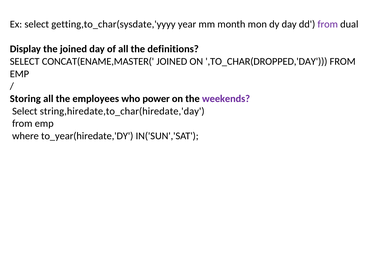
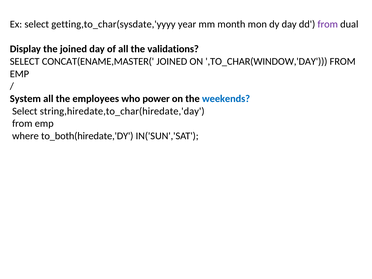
definitions: definitions -> validations (173, 49)
,TO_CHAR(DROPPED,'DAY: ,TO_CHAR(DROPPED,'DAY -> ,TO_CHAR(WINDOW,'DAY (266, 61)
Storing: Storing -> System (25, 99)
weekends colour: purple -> blue (226, 99)
to_year(hiredate,'DY: to_year(hiredate,'DY -> to_both(hiredate,'DY (87, 136)
